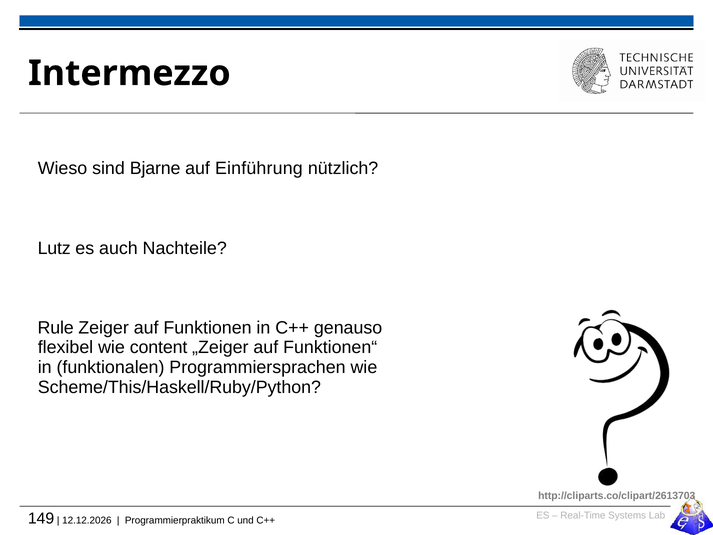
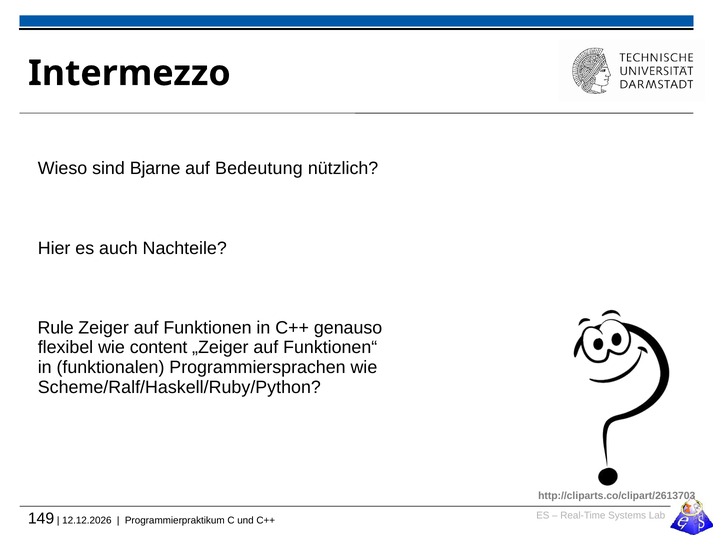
Einführung: Einführung -> Bedeutung (259, 168)
Lutz: Lutz -> Hier (54, 248)
Scheme/This/Haskell/Ruby/Python: Scheme/This/Haskell/Ruby/Python -> Scheme/Ralf/Haskell/Ruby/Python (179, 387)
